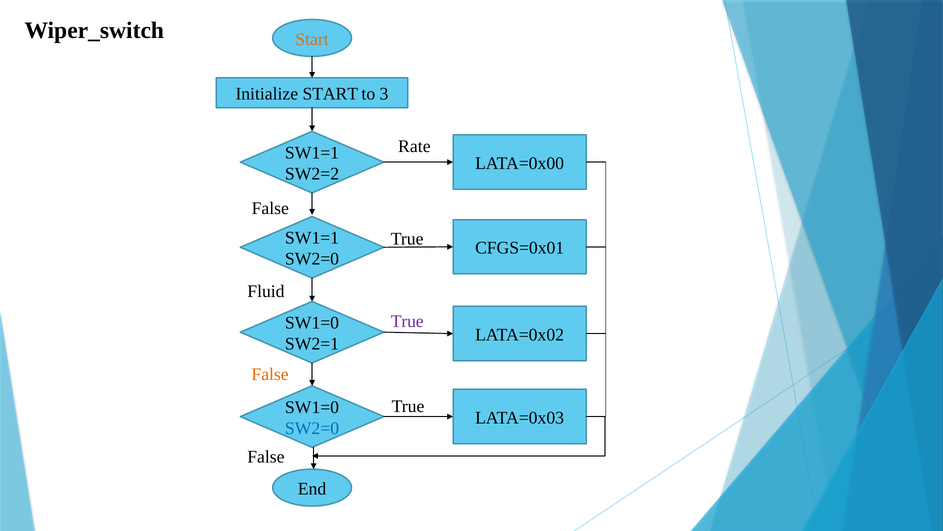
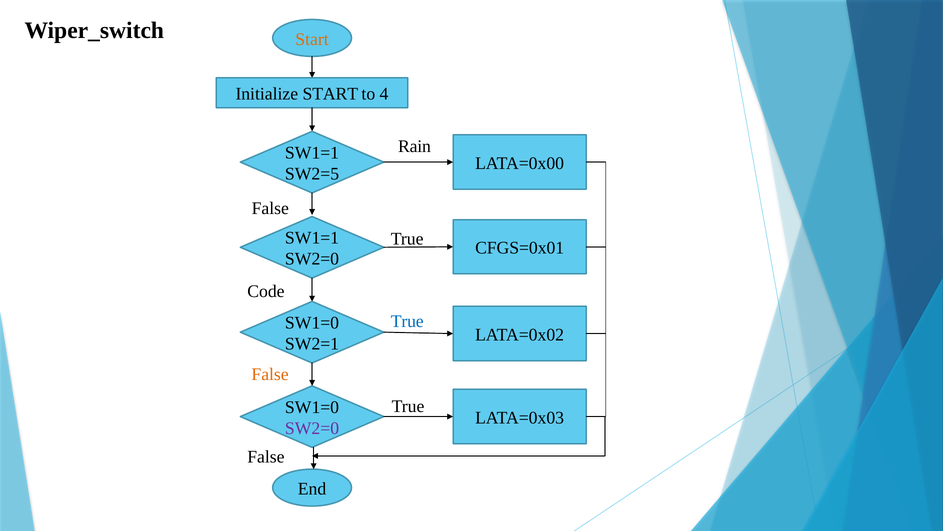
3: 3 -> 4 (384, 94)
Rate: Rate -> Rain (415, 147)
SW2=2: SW2=2 -> SW2=5 (312, 174)
Fluid: Fluid -> Code (266, 291)
True colour: purple -> blue (407, 321)
SW2=0 colour: blue -> purple (312, 428)
